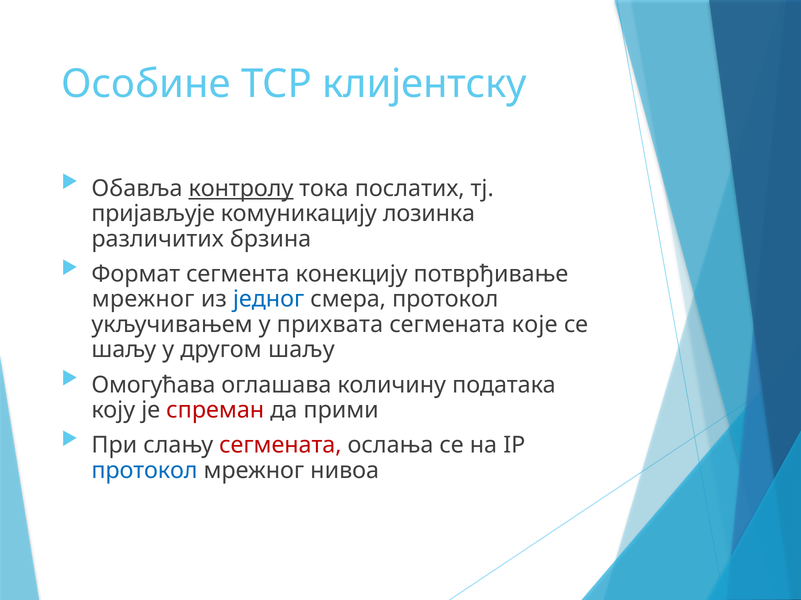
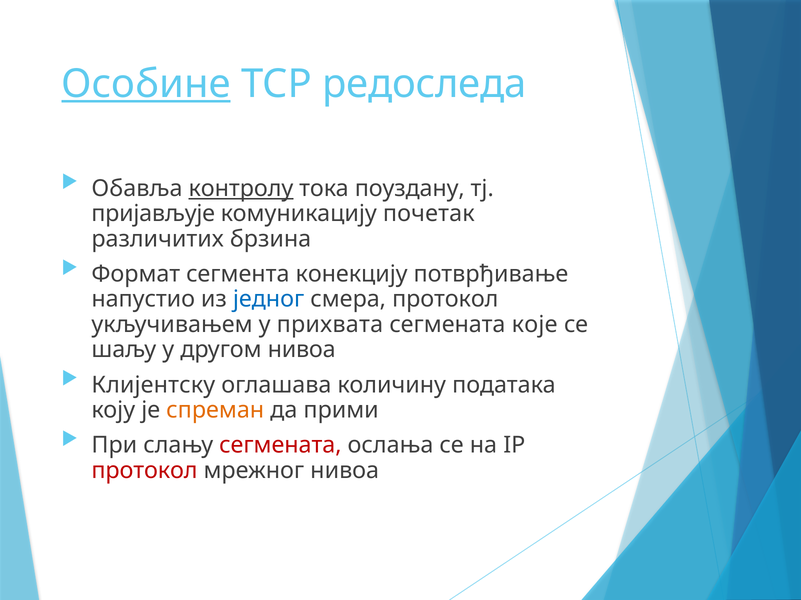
Особине underline: none -> present (146, 84)
клијентску: клијентску -> редоследа (424, 84)
послатих: послатих -> поуздану (410, 189)
лозинка: лозинка -> почетак (429, 214)
мрежног: мрежног -> напустио (143, 300)
другом шаљу: шаљу -> нивоа (302, 350)
Омогућава: Омогућава -> Клијентску (153, 385)
спреман colour: red -> orange (215, 411)
протокол colour: blue -> red (145, 471)
